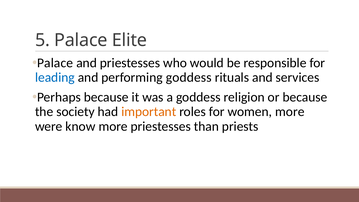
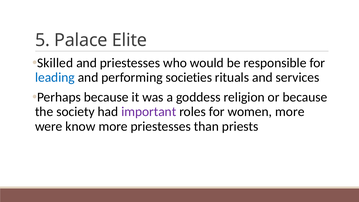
Palace: Palace -> Skilled (55, 63)
performing goddess: goddess -> societies (189, 77)
important colour: orange -> purple (149, 112)
